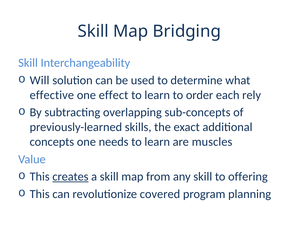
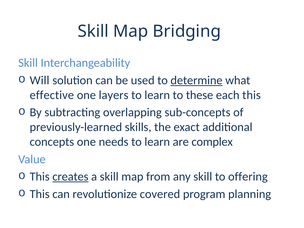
determine underline: none -> present (197, 80)
effect: effect -> layers (114, 95)
order: order -> these (200, 95)
each rely: rely -> this (252, 95)
muscles: muscles -> complex (212, 142)
